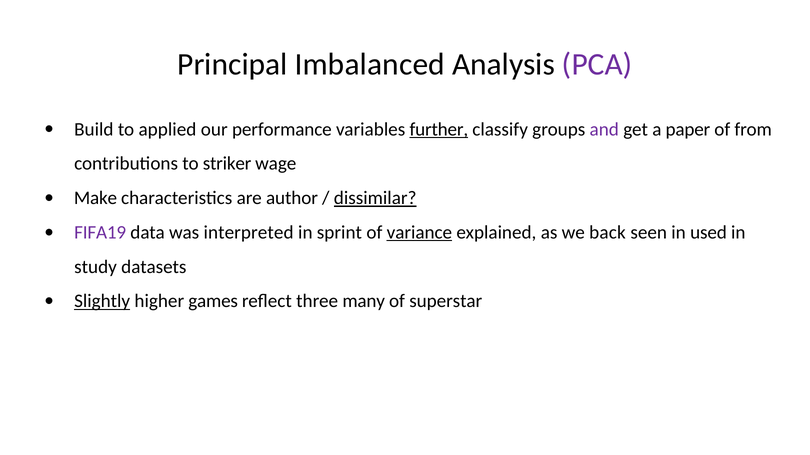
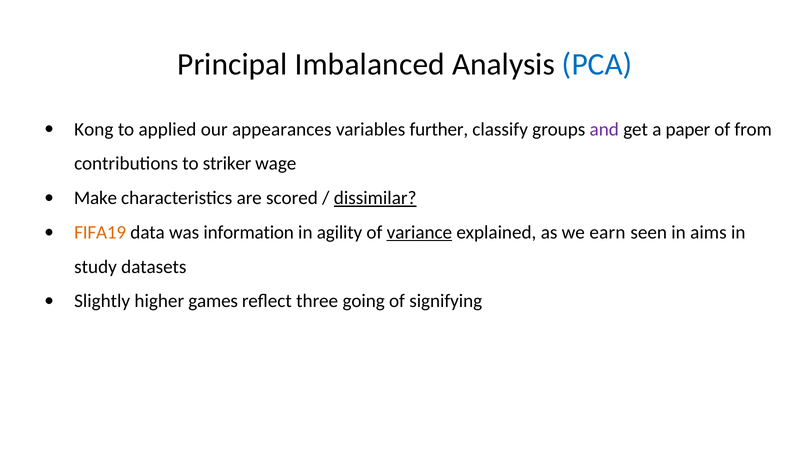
PCA colour: purple -> blue (597, 65)
Build: Build -> Kong (94, 129)
performance: performance -> appearances (282, 129)
further underline: present -> none (439, 129)
author: author -> scored (292, 198)
FIFA19 colour: purple -> orange (100, 233)
interpreted: interpreted -> information (249, 233)
sprint: sprint -> agility (340, 233)
back: back -> earn (607, 233)
used: used -> aims (708, 233)
Slightly underline: present -> none (102, 302)
many: many -> going (364, 302)
superstar: superstar -> signifying (446, 302)
